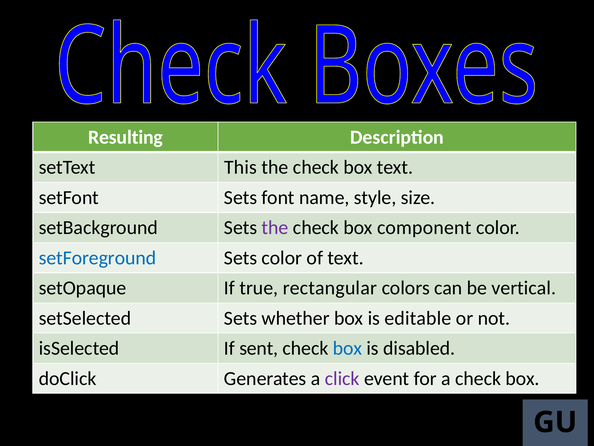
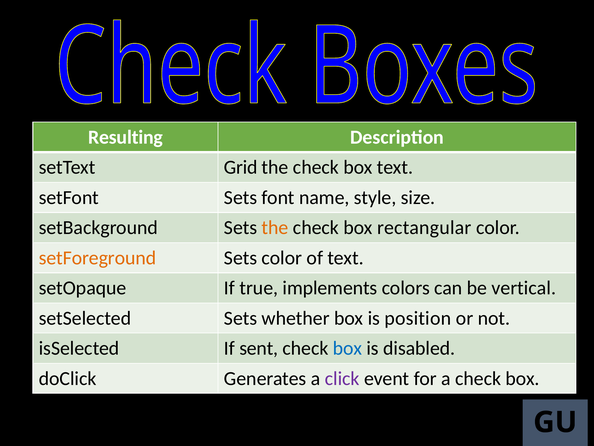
This: This -> Grid (241, 167)
the colour: purple -> orange (275, 228)
component: component -> rectangular (424, 228)
setForeground colour: blue -> orange (97, 258)
rectangular: rectangular -> implements (330, 288)
editable: editable -> position (418, 318)
